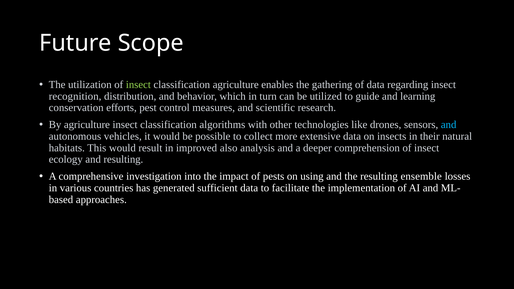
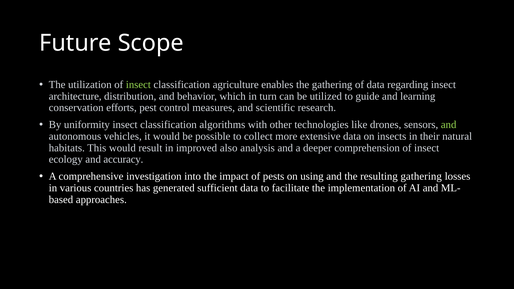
recognition: recognition -> architecture (75, 96)
By agriculture: agriculture -> uniformity (87, 125)
and colour: light blue -> light green (449, 125)
and resulting: resulting -> accuracy (123, 159)
resulting ensemble: ensemble -> gathering (421, 176)
